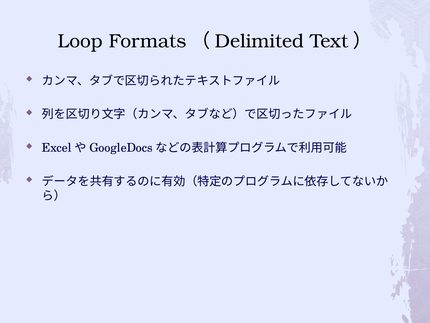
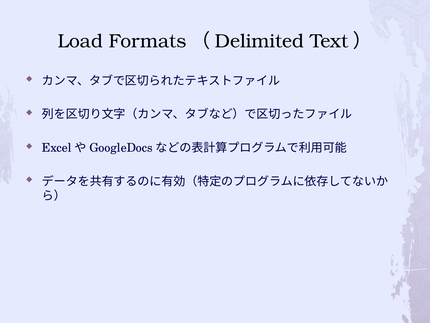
Loop: Loop -> Load (80, 41)
